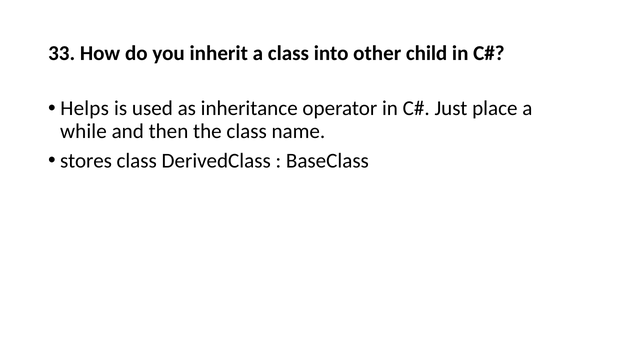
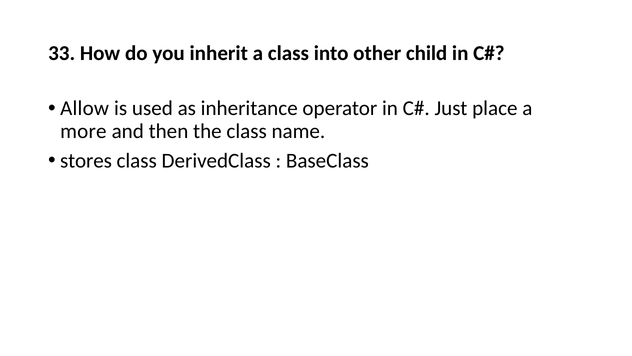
Helps: Helps -> Allow (85, 108)
while: while -> more (83, 131)
